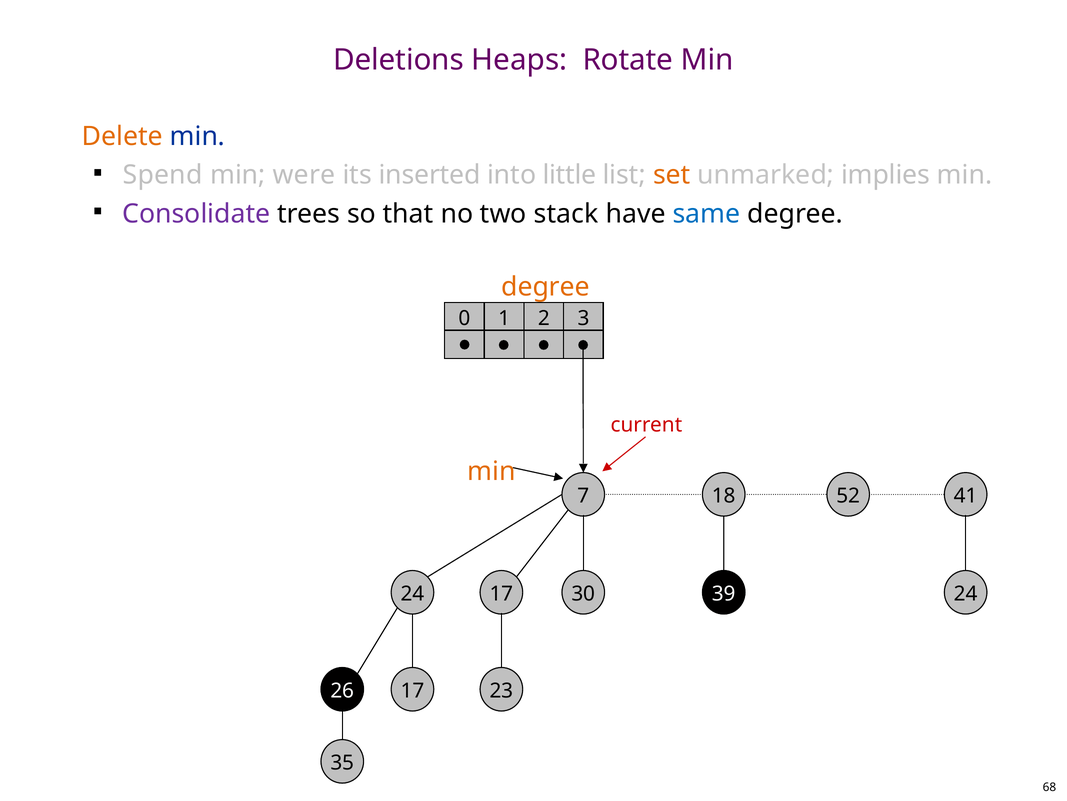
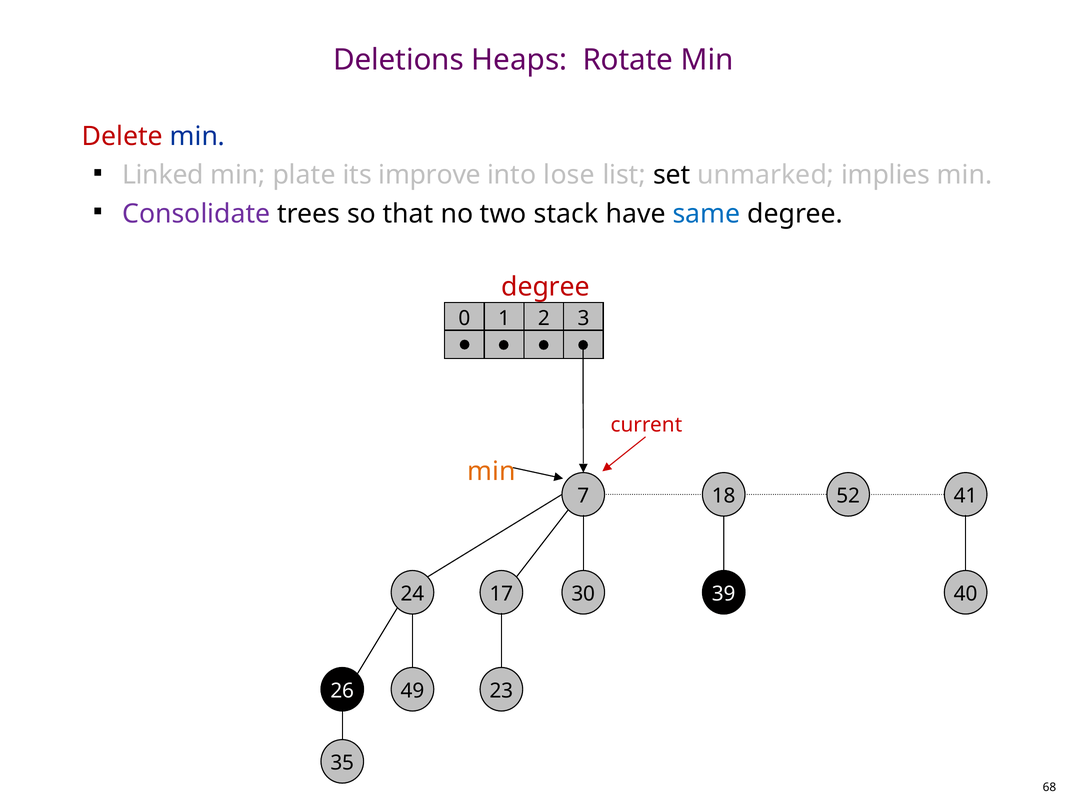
Delete colour: orange -> red (122, 136)
Spend: Spend -> Linked (163, 175)
were: were -> plate (304, 175)
inserted: inserted -> improve (430, 175)
little: little -> lose (569, 175)
set colour: orange -> black (672, 175)
degree colour: orange -> red (546, 286)
24 24: 24 -> 40 (966, 593)
26 17: 17 -> 49 (412, 690)
